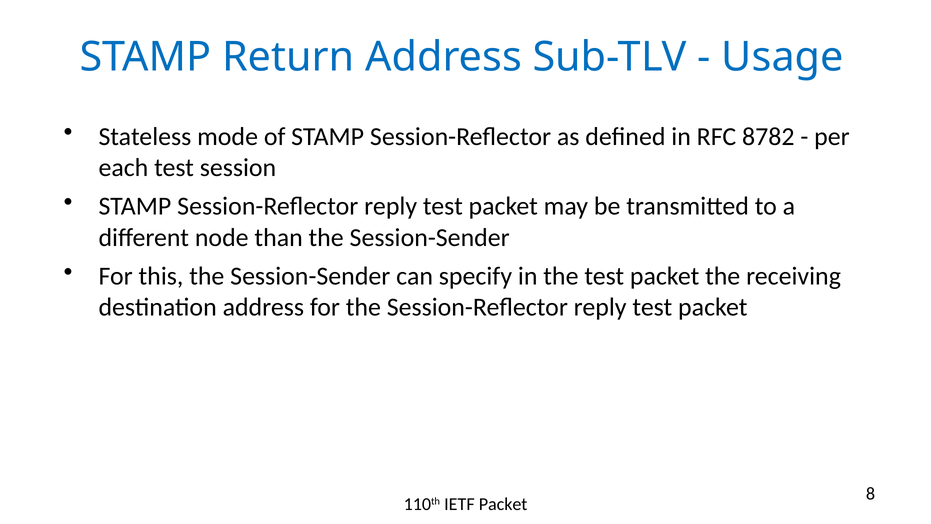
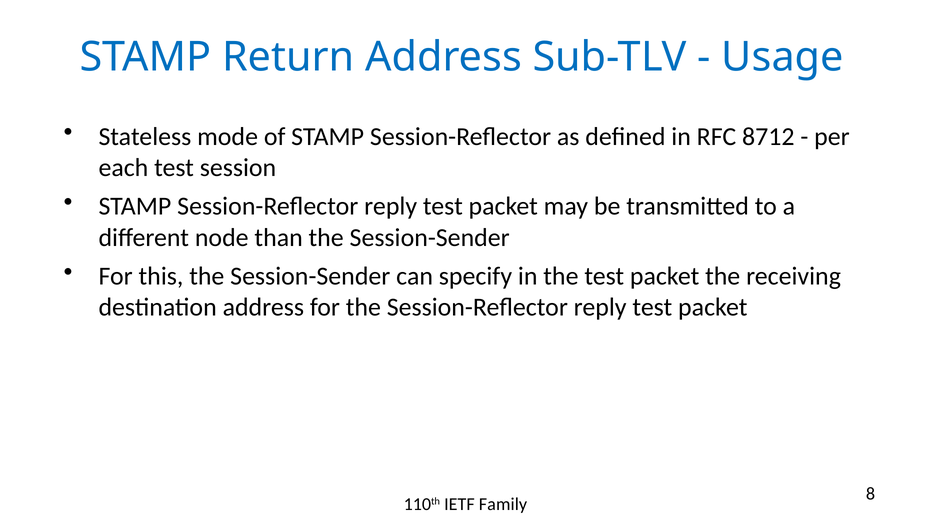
8782: 8782 -> 8712 (768, 136)
IETF Packet: Packet -> Family (503, 504)
